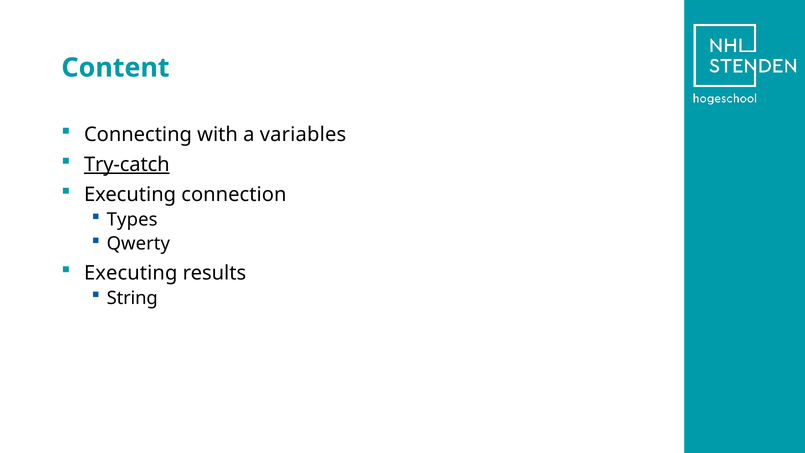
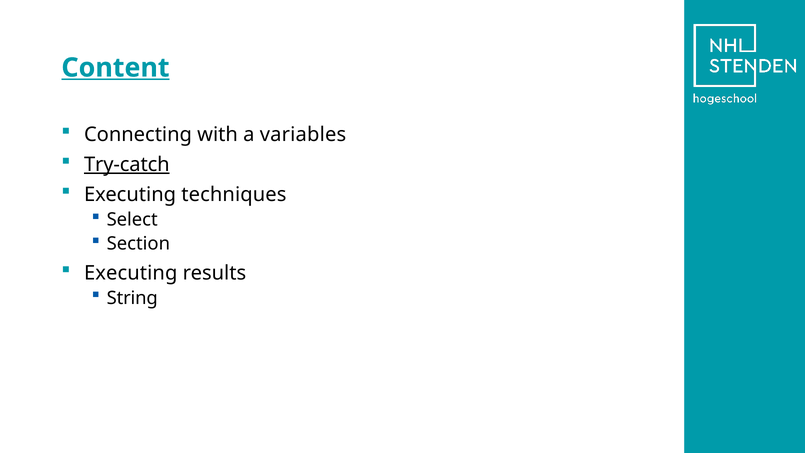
Content underline: none -> present (115, 68)
connection: connection -> techniques (234, 195)
Types: Types -> Select (132, 220)
Qwerty: Qwerty -> Section (138, 244)
